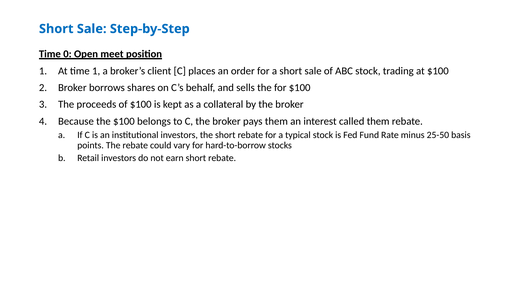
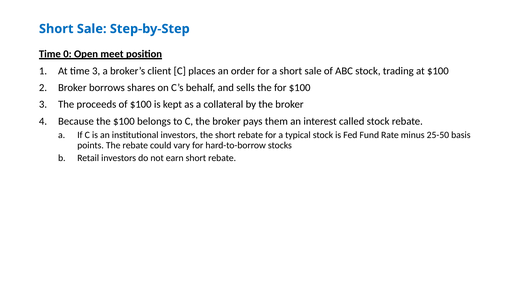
time 1: 1 -> 3 (96, 71)
called them: them -> stock (378, 121)
